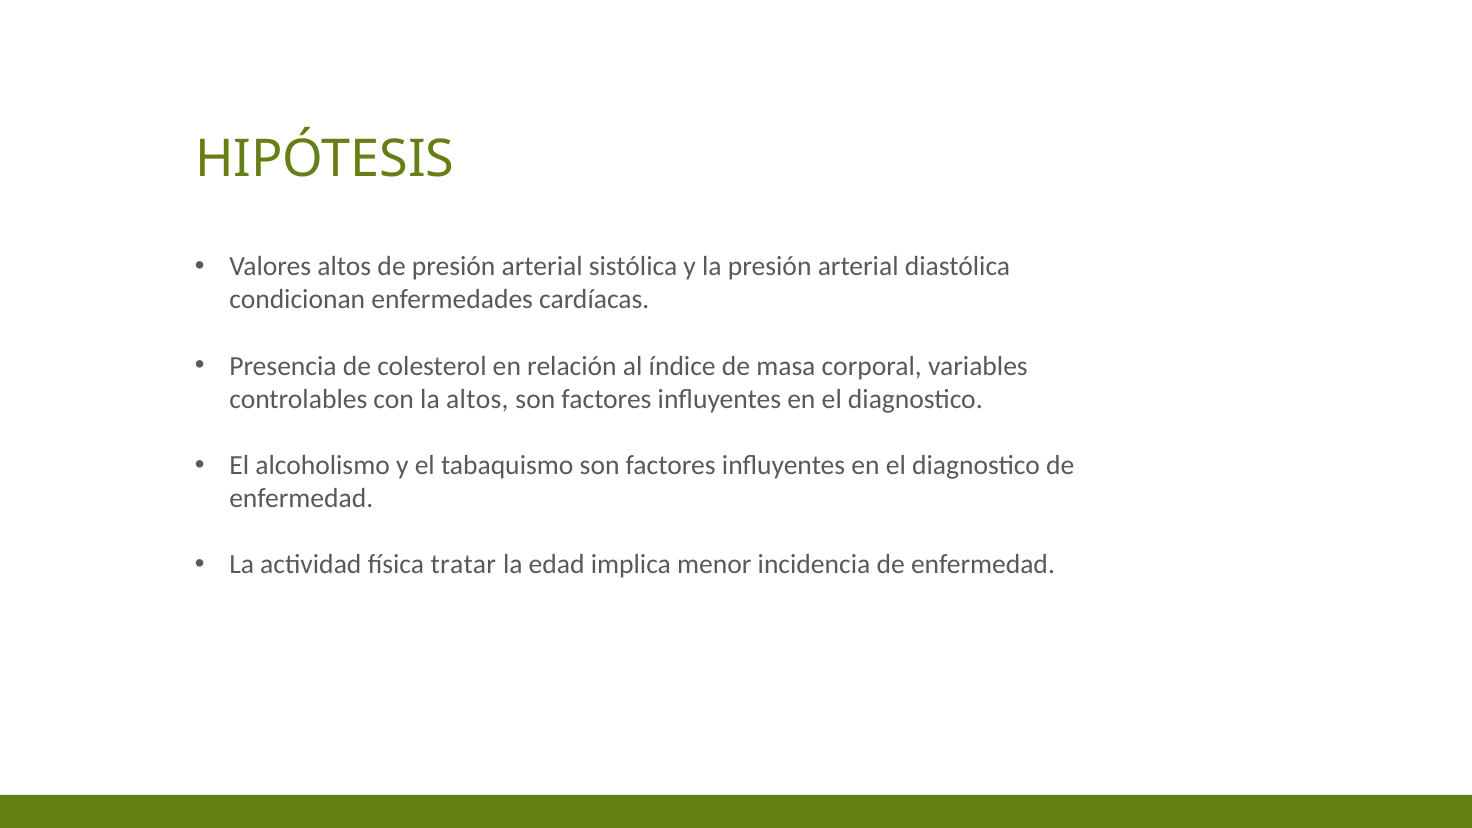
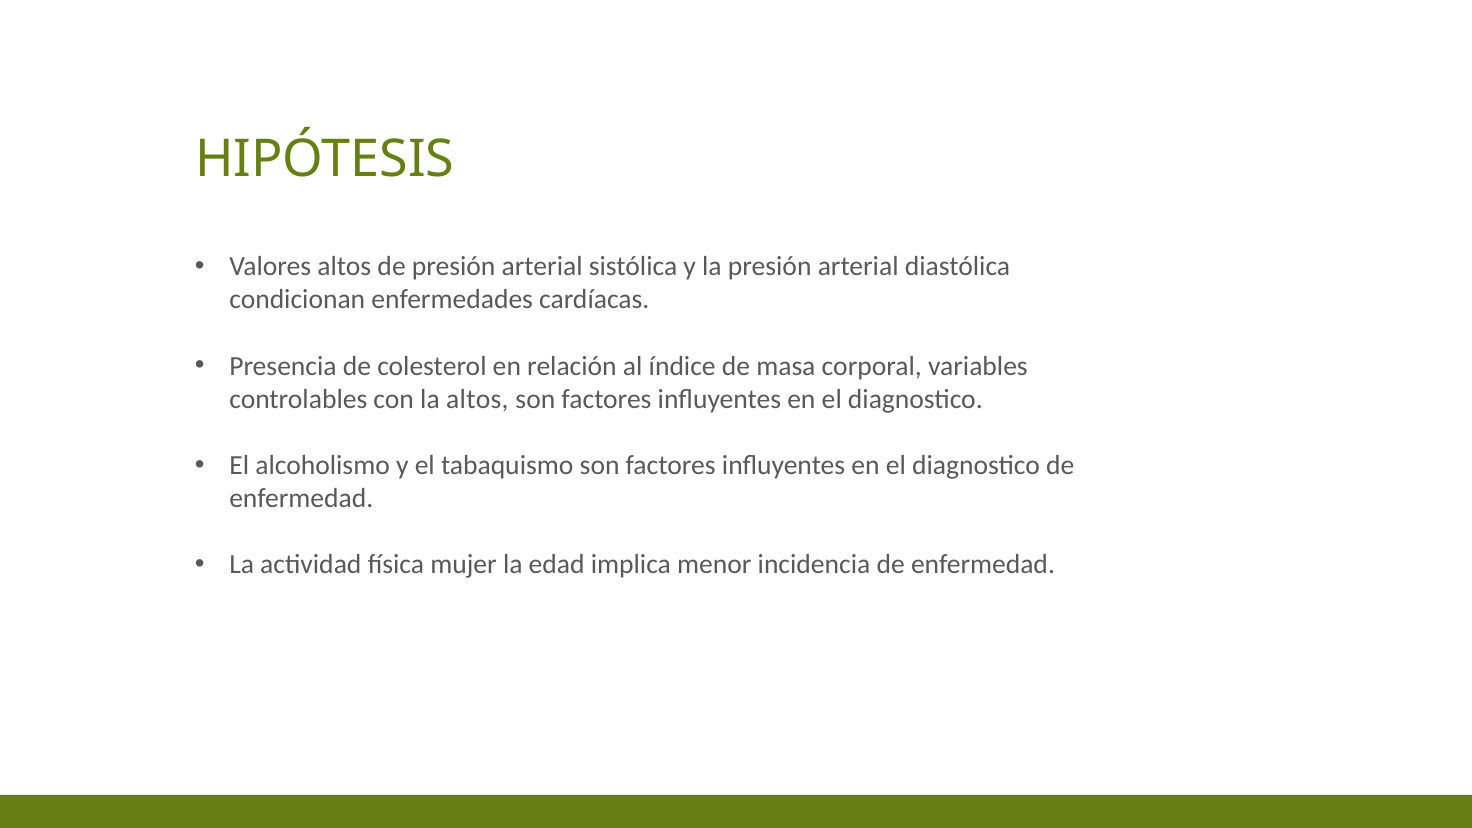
tratar: tratar -> mujer (463, 565)
